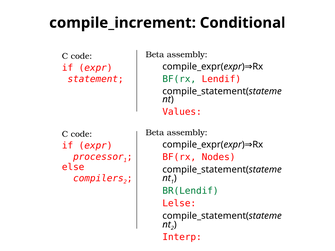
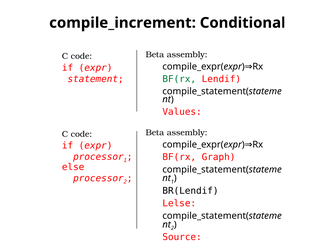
Nodes: Nodes -> Graph (219, 157)
compilers: compilers -> processor (98, 178)
BR(Lendif colour: green -> black (190, 191)
Interp: Interp -> Source (182, 237)
